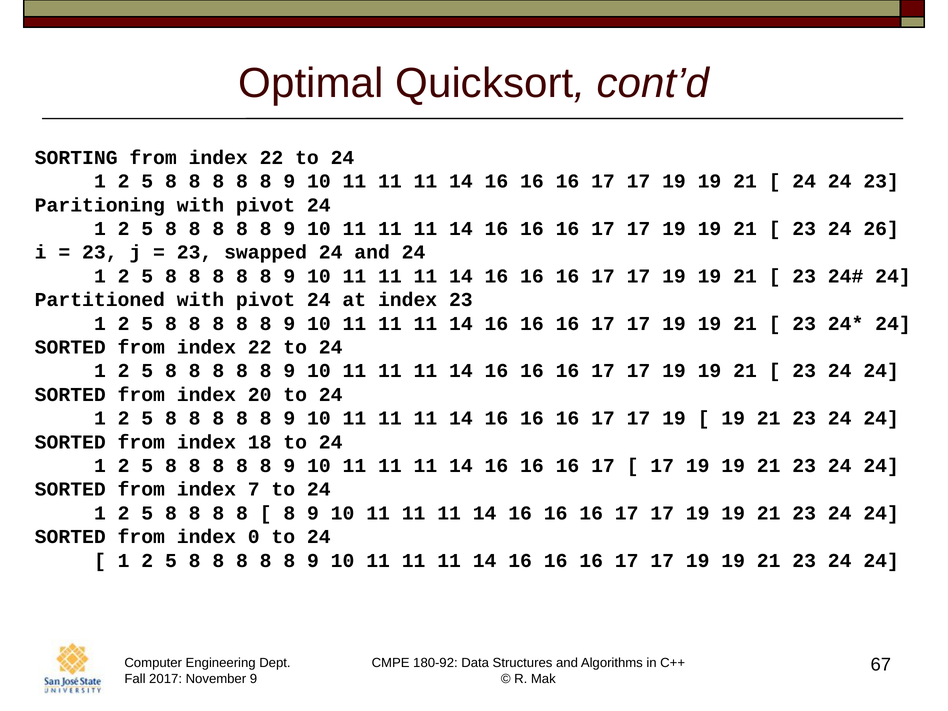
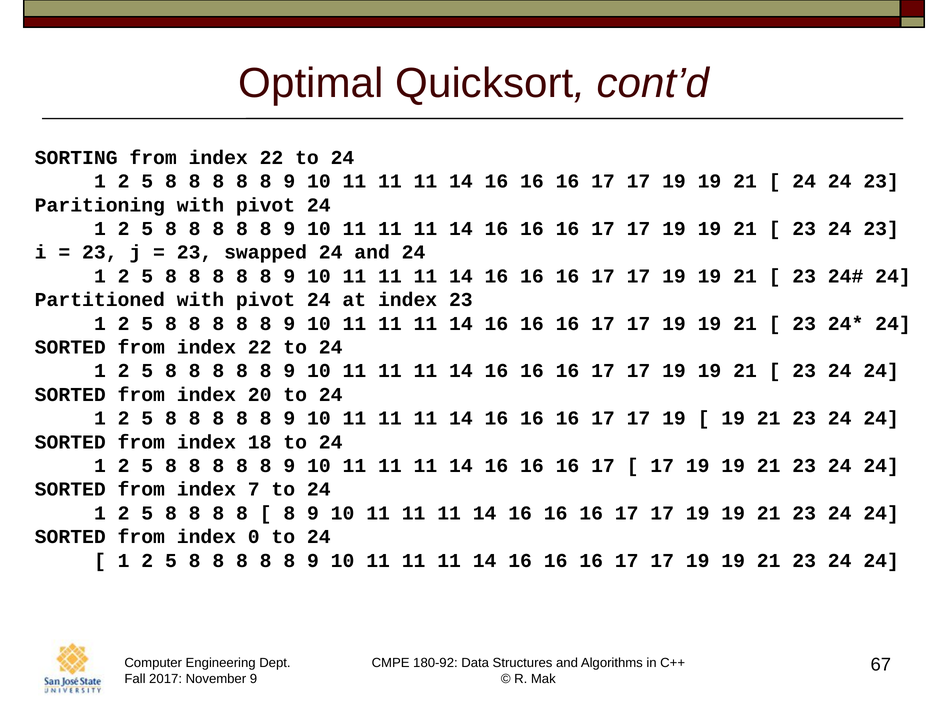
23 24 26: 26 -> 23 (881, 229)
